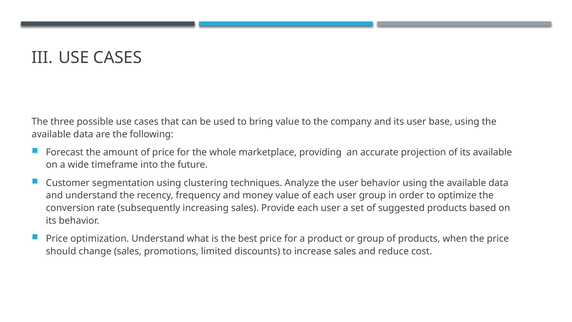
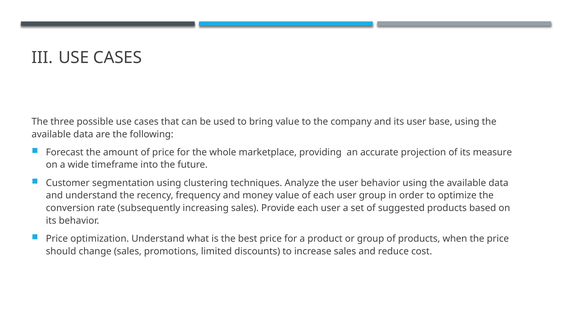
its available: available -> measure (492, 152)
